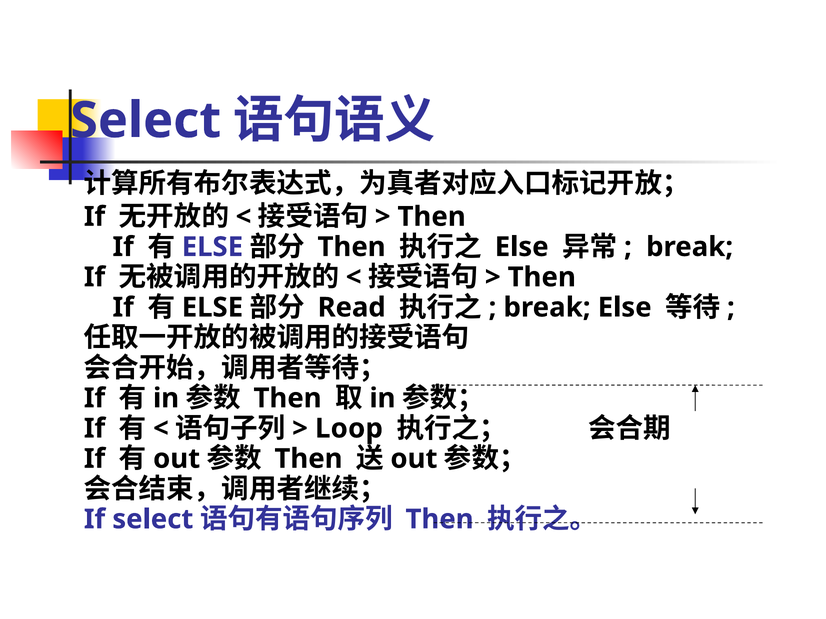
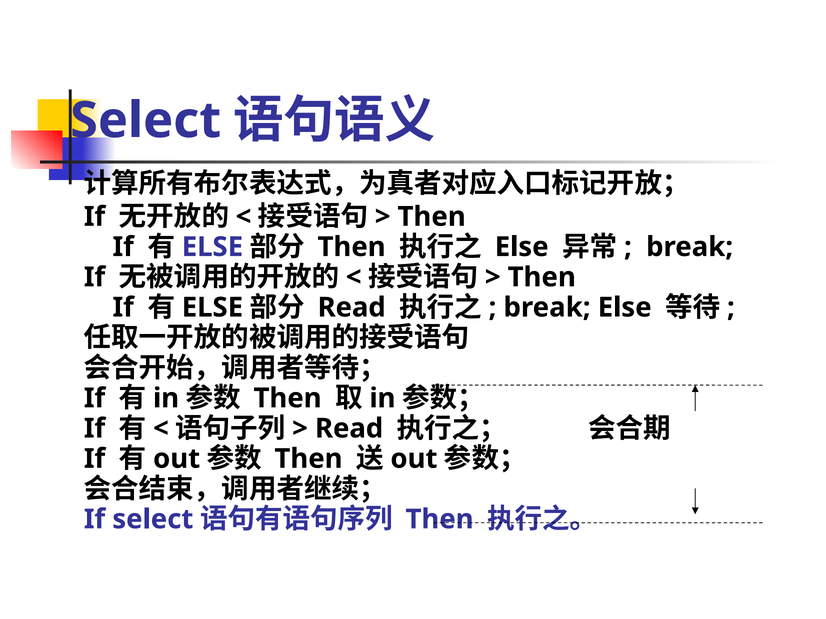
Loop: Loop -> Read (349, 429)
